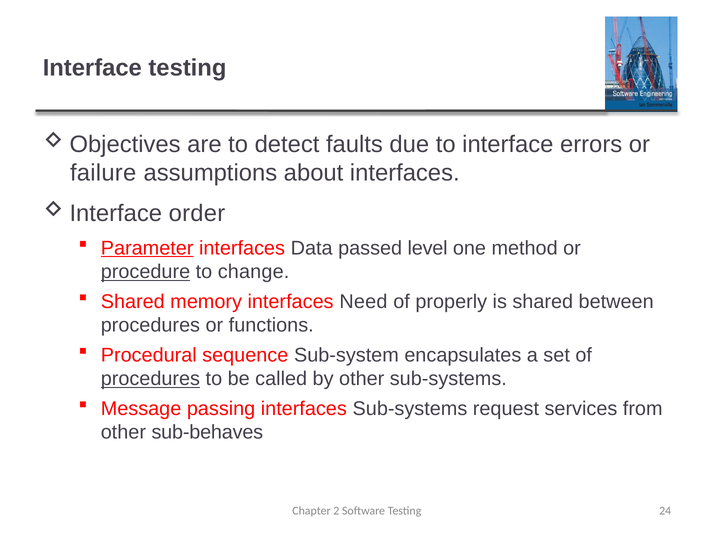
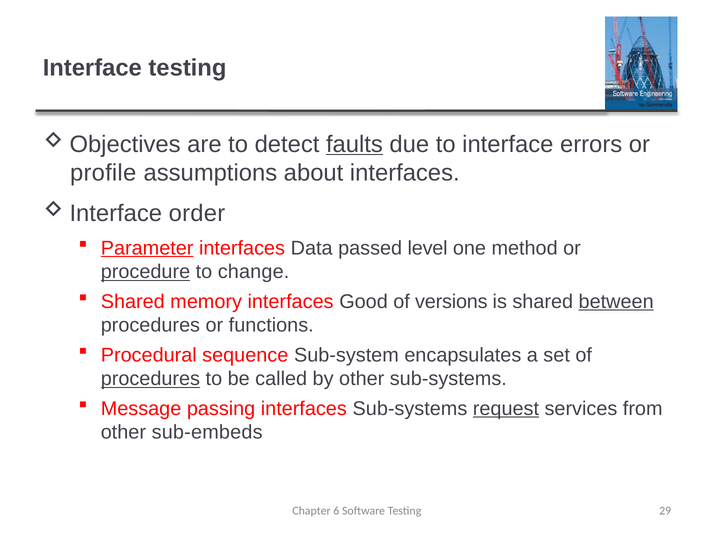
faults underline: none -> present (354, 144)
failure: failure -> profile (103, 173)
Need: Need -> Good (364, 302)
properly: properly -> versions (451, 302)
between underline: none -> present (616, 302)
request underline: none -> present (506, 409)
sub-behaves: sub-behaves -> sub-embeds (207, 433)
2: 2 -> 6 (336, 511)
24: 24 -> 29 (665, 511)
